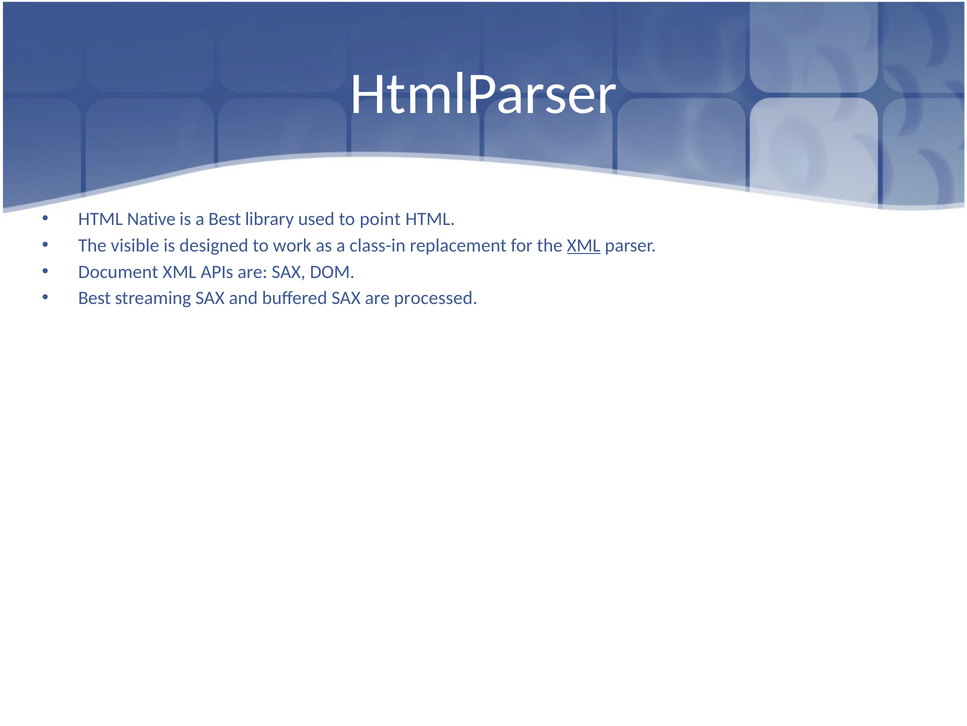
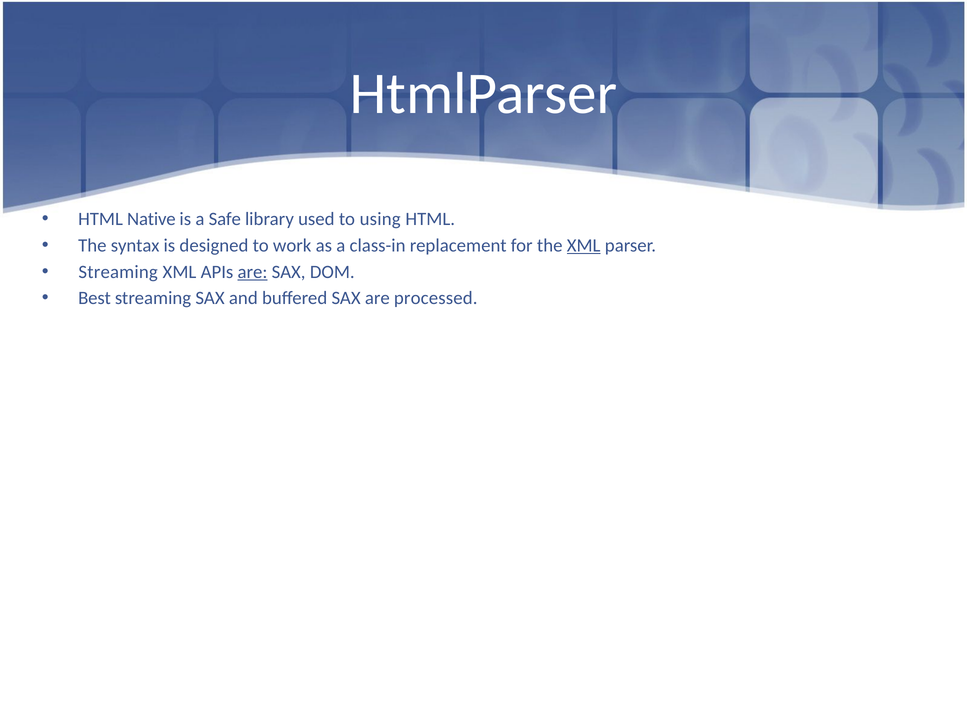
a Best: Best -> Safe (225, 219)
point: point -> using (380, 219)
visible: visible -> syntax (135, 245)
Document: Document -> Streaming (118, 272)
are underline: none -> present (253, 272)
